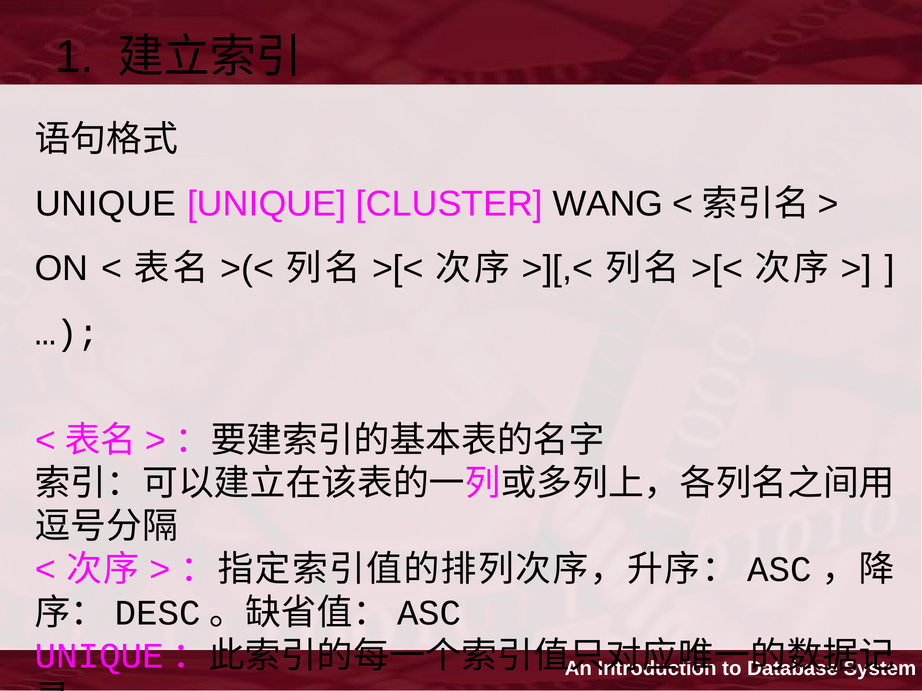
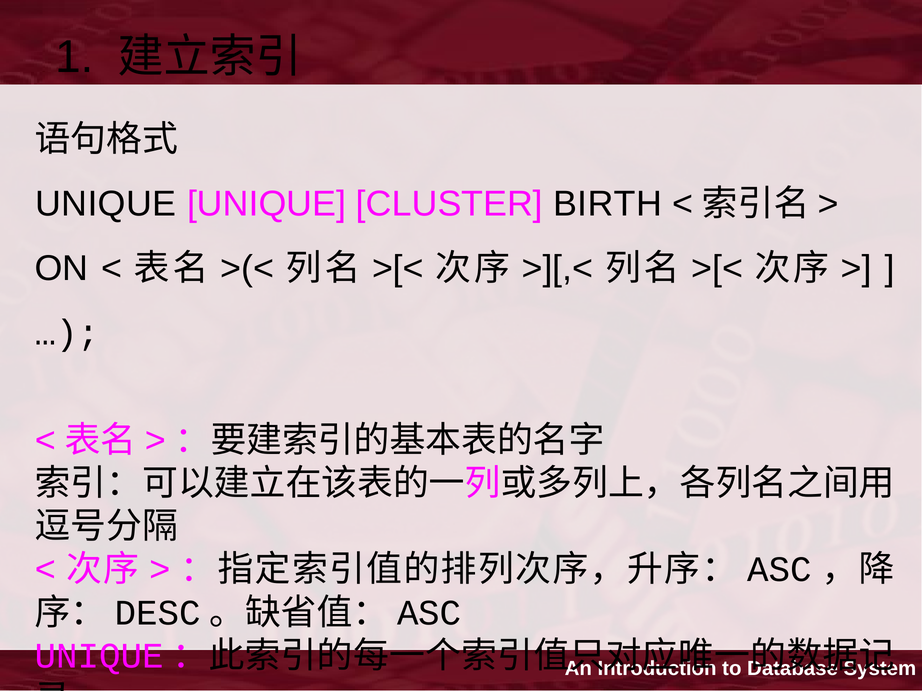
WANG: WANG -> BIRTH (608, 204)
